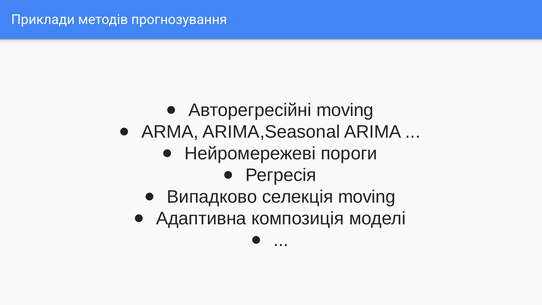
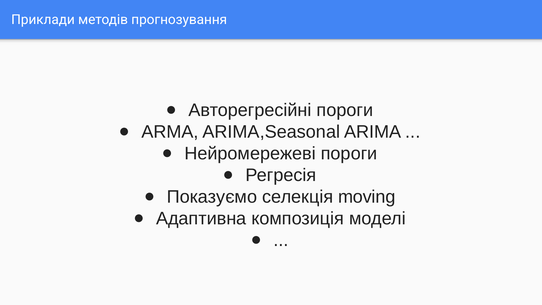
Авторегресійні moving: moving -> пороги (345, 110)
Випадково: Випадково -> Показуємо (212, 197)
